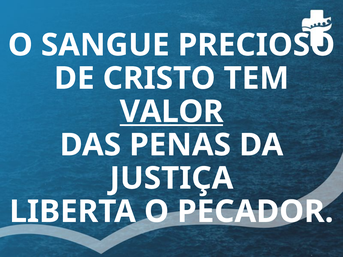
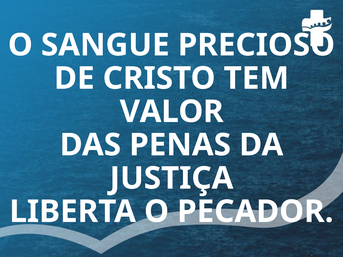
VALOR underline: present -> none (172, 112)
